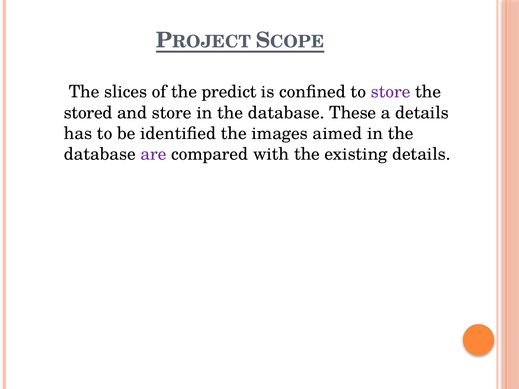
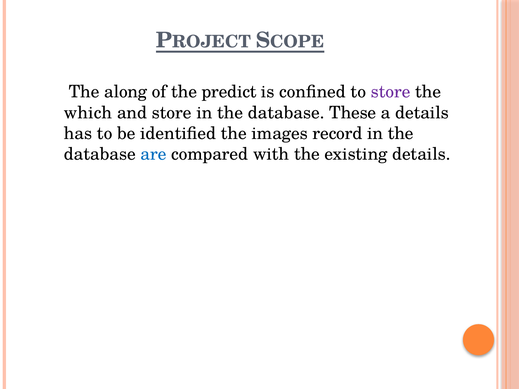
slices: slices -> along (126, 92)
stored: stored -> which (88, 113)
aimed: aimed -> record (337, 134)
are colour: purple -> blue (154, 154)
